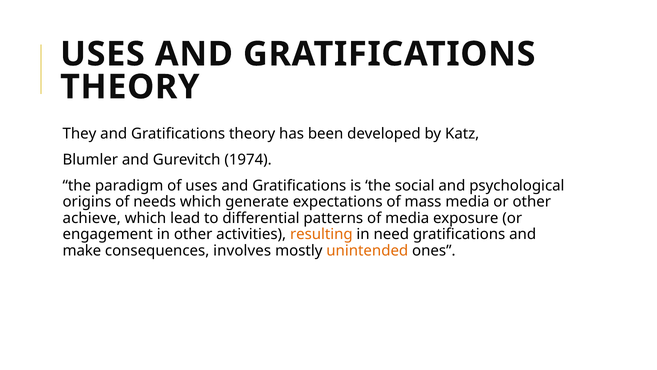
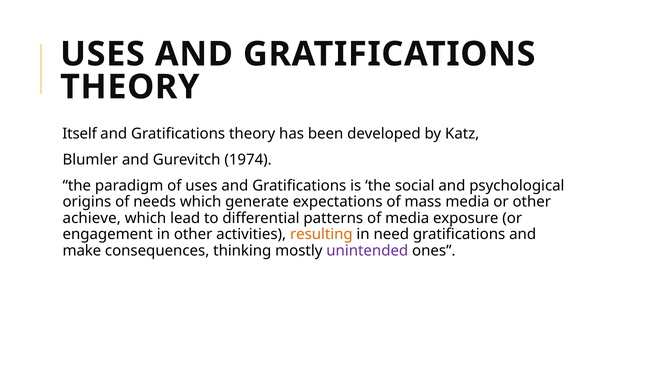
They: They -> Itself (80, 134)
involves: involves -> thinking (242, 250)
unintended colour: orange -> purple (367, 250)
